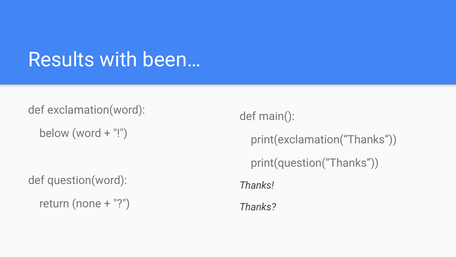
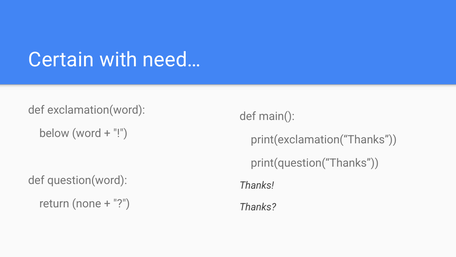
Results: Results -> Certain (61, 60)
been…: been… -> need… (172, 60)
